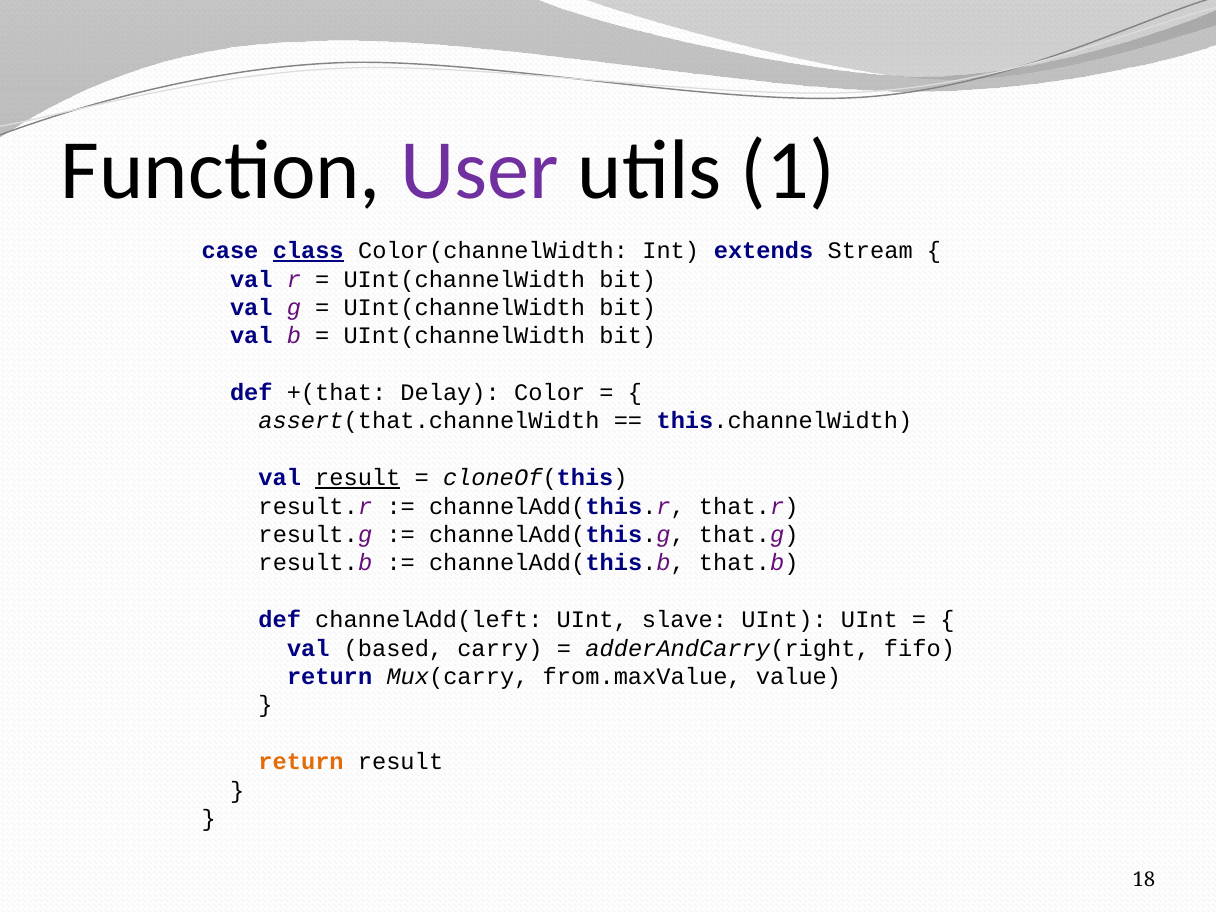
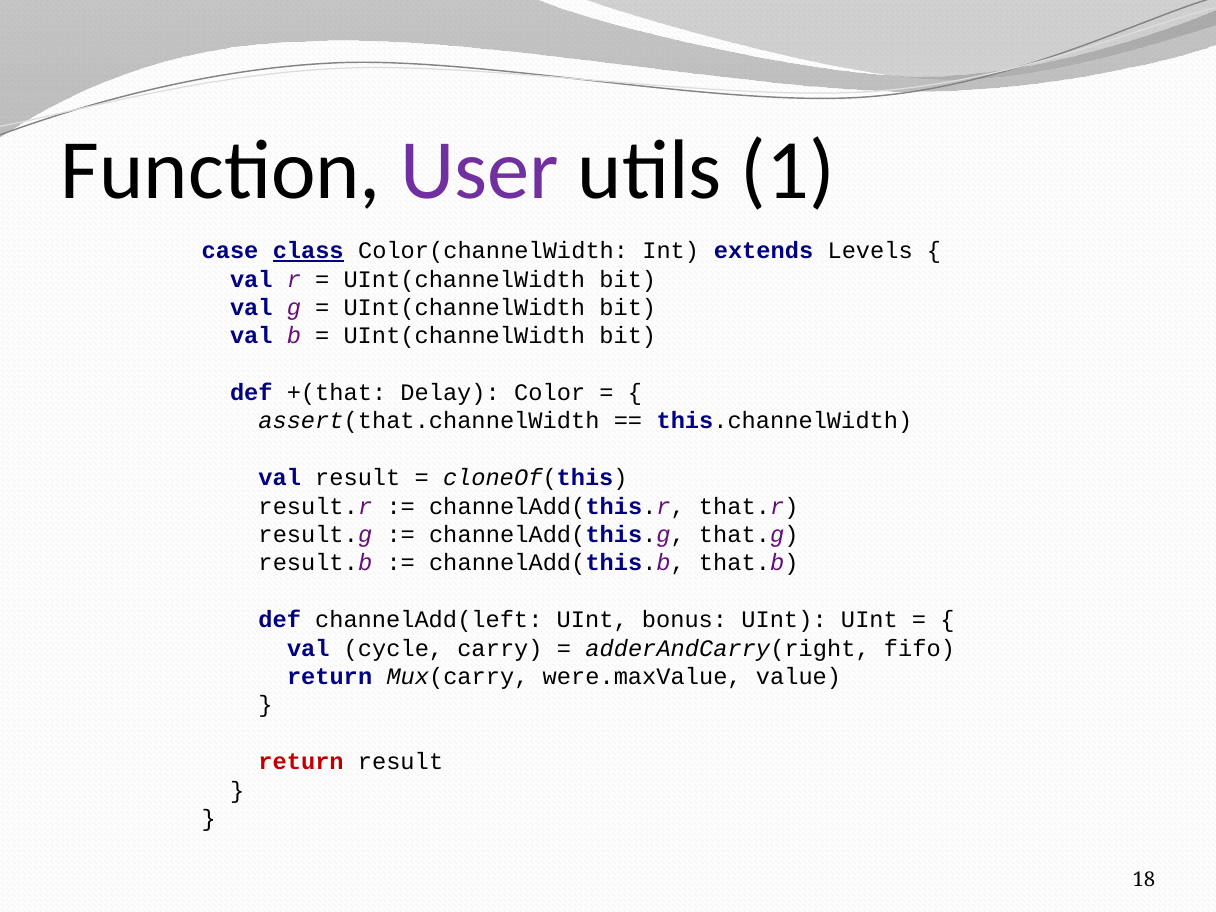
Stream: Stream -> Levels (870, 251)
result underline: present -> none (358, 478)
slave: slave -> bonus (685, 620)
based: based -> cycle (393, 648)
from.maxValue: from.maxValue -> were.maxValue (642, 677)
return colour: orange -> red (301, 762)
